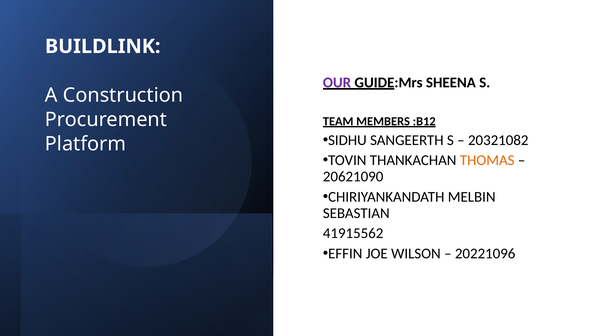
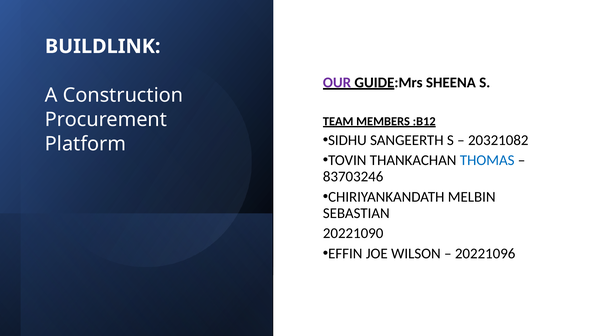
THOMAS colour: orange -> blue (487, 160)
20621090: 20621090 -> 83703246 (353, 177)
41915562: 41915562 -> 20221090 (353, 233)
